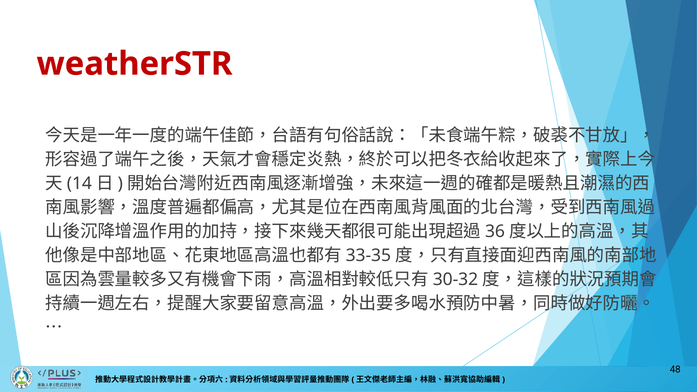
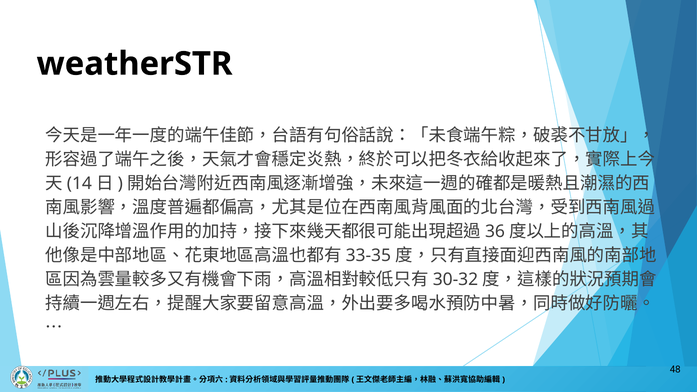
weatherSTR colour: red -> black (135, 64)
